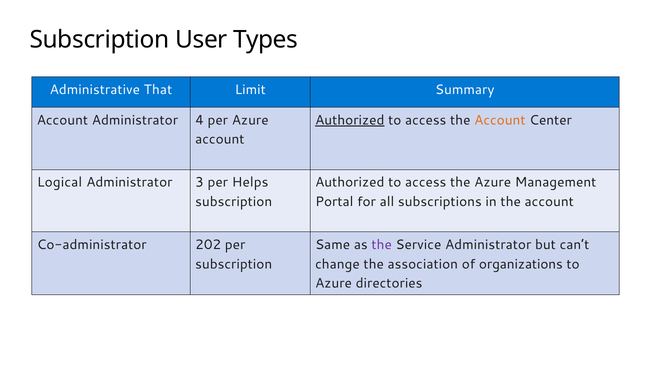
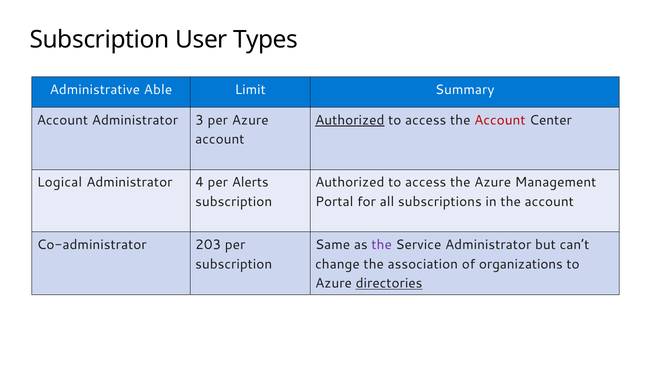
That: That -> Able (158, 90)
4: 4 -> 3 (200, 120)
Account colour: orange -> red (500, 120)
3: 3 -> 4 (200, 183)
Helps: Helps -> Alerts (250, 183)
202: 202 -> 203 (208, 245)
directories underline: none -> present (389, 284)
